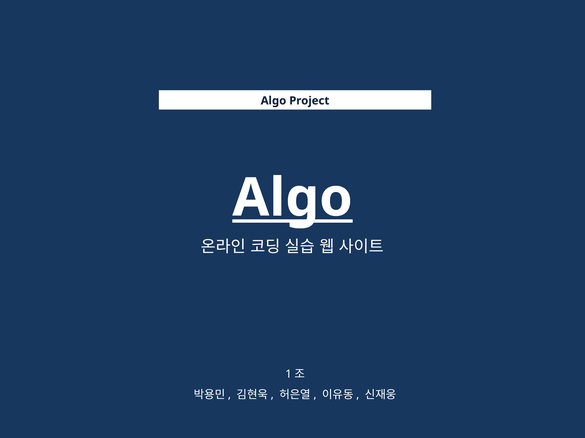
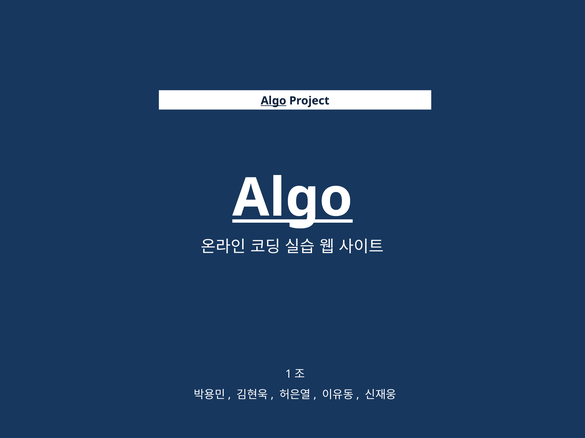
Algo underline: none -> present (273, 101)
